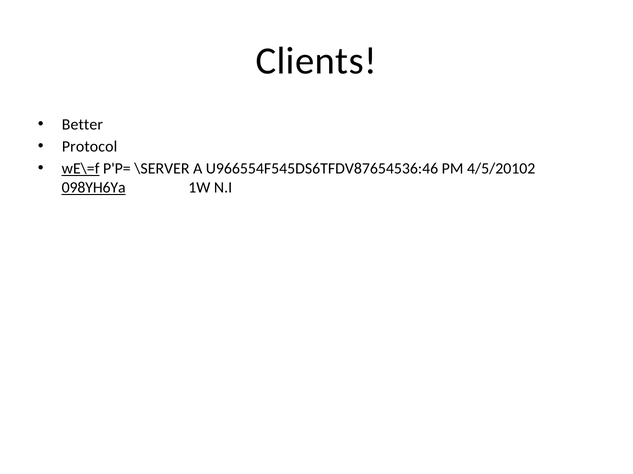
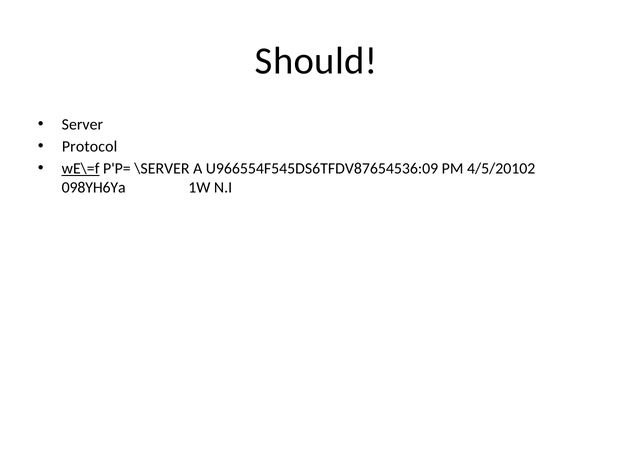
Clients: Clients -> Should (316, 61)
Better: Better -> Server (82, 125)
U966554F545DS6TFDV87654536:46: U966554F545DS6TFDV87654536:46 -> U966554F545DS6TFDV87654536:09 (322, 169)
098YH6Ya underline: present -> none (94, 188)
